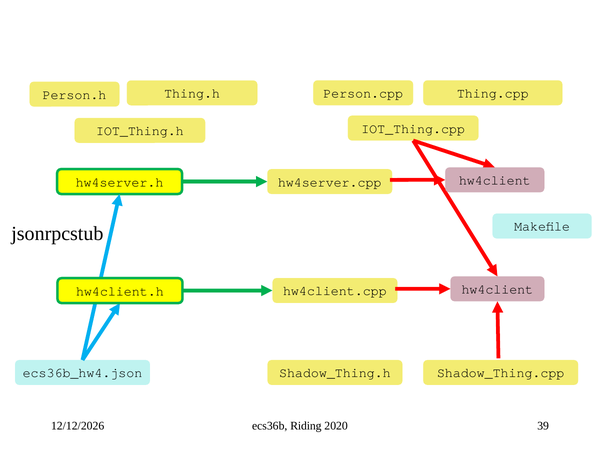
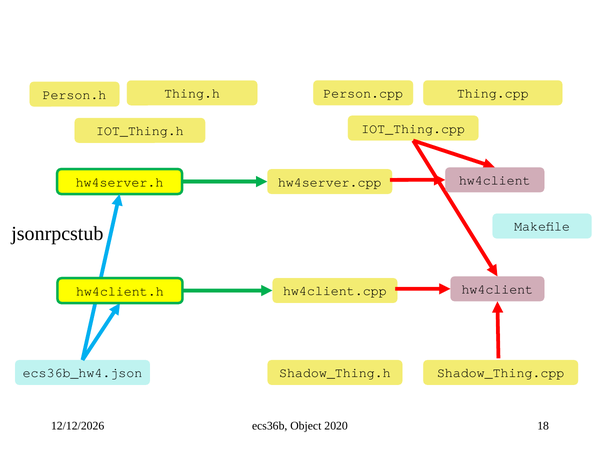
Riding: Riding -> Object (306, 426)
39: 39 -> 18 (543, 426)
